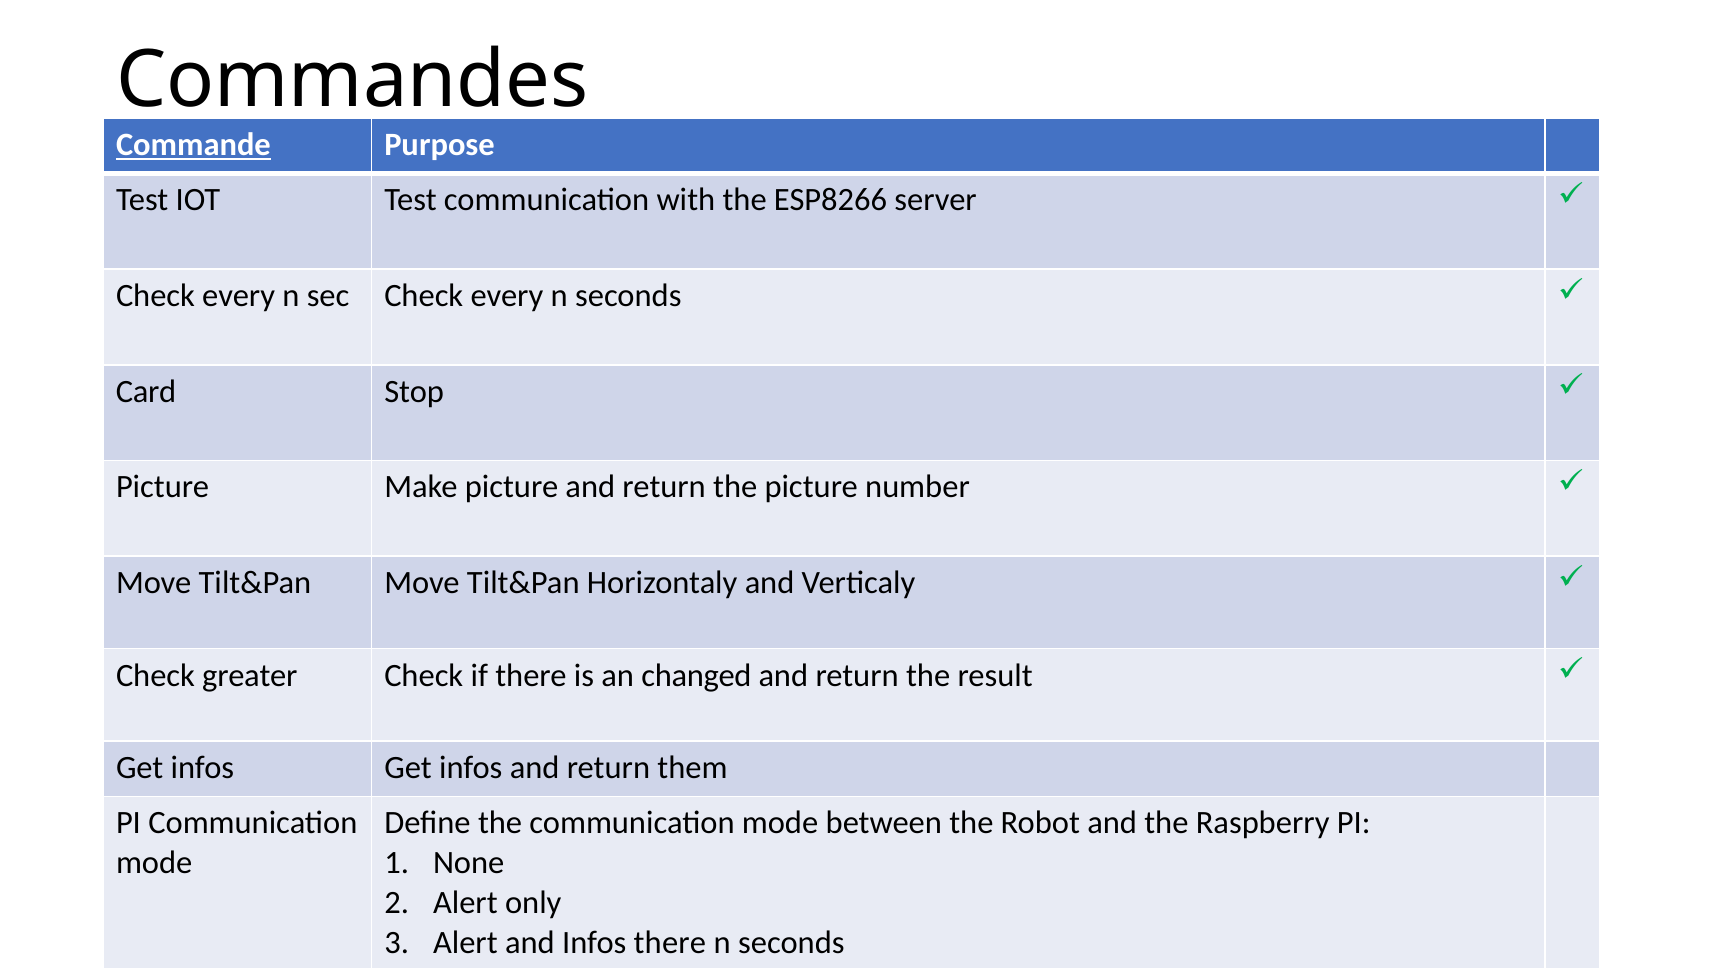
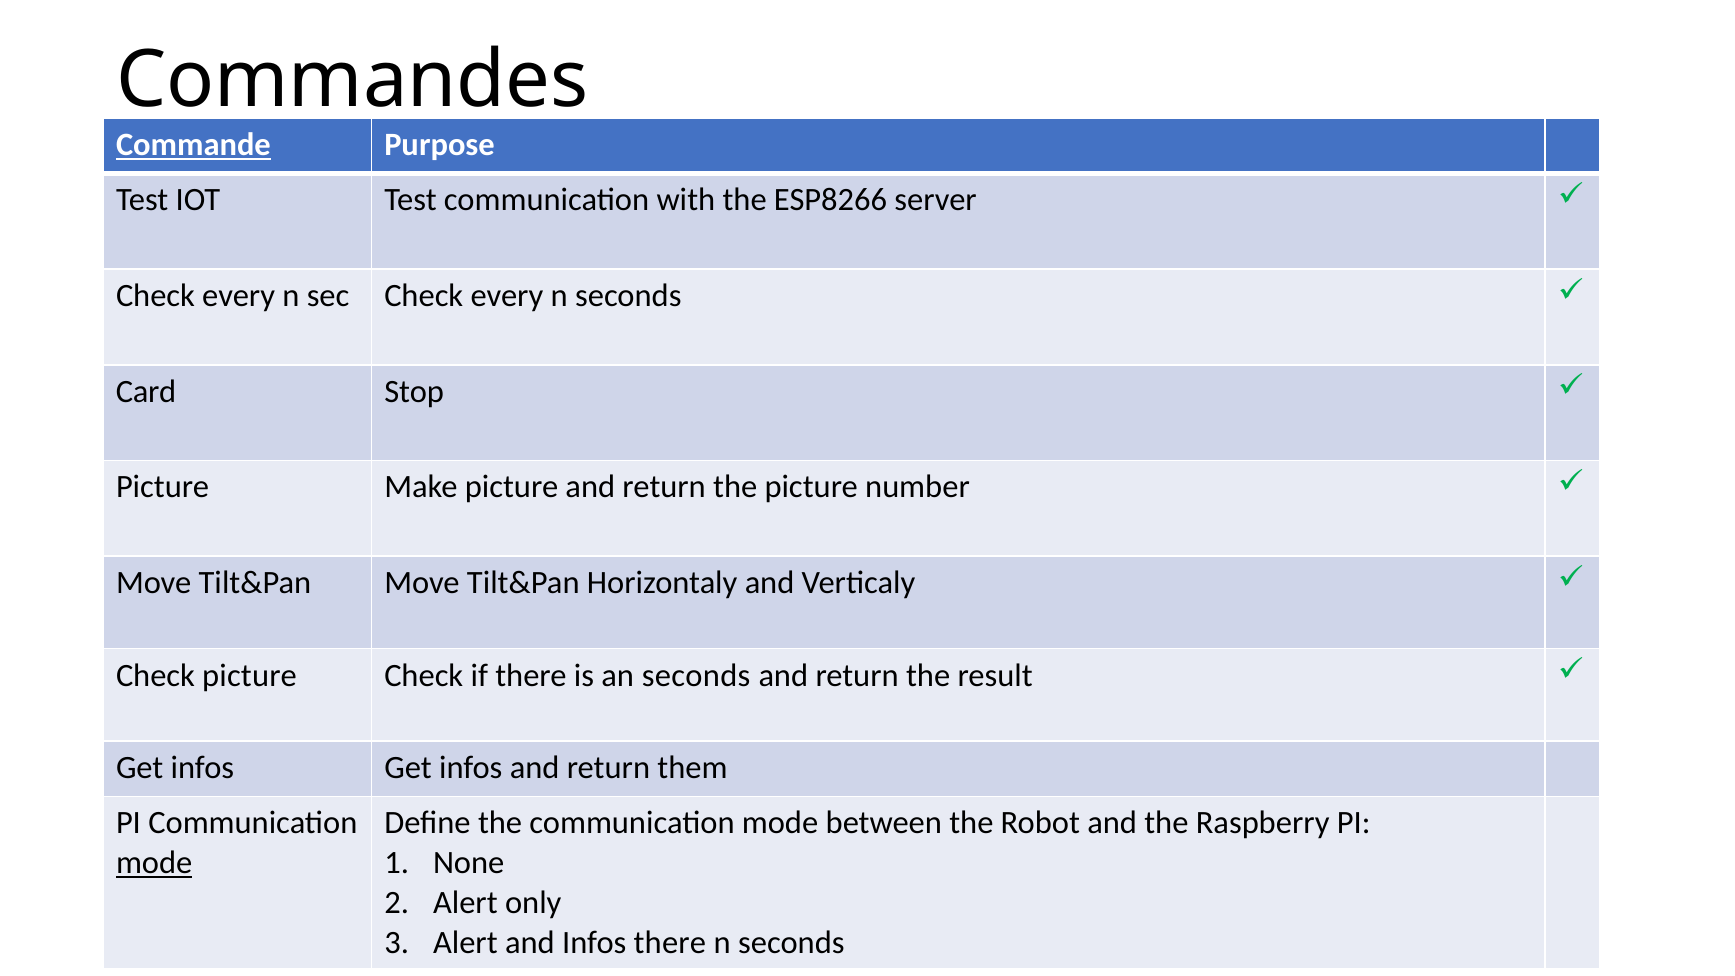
Check greater: greater -> picture (250, 675)
an changed: changed -> seconds (696, 675)
mode underline: none -> present (154, 863)
